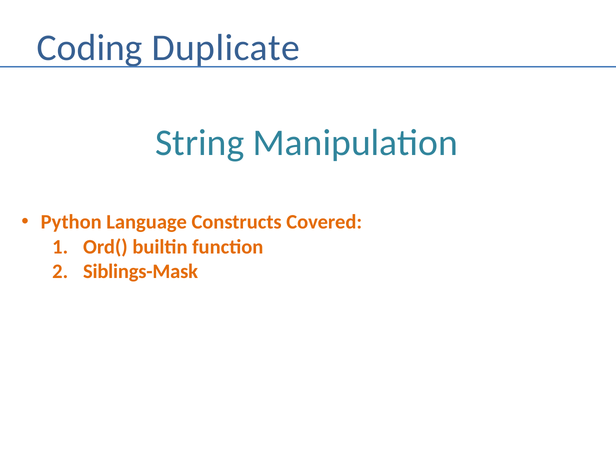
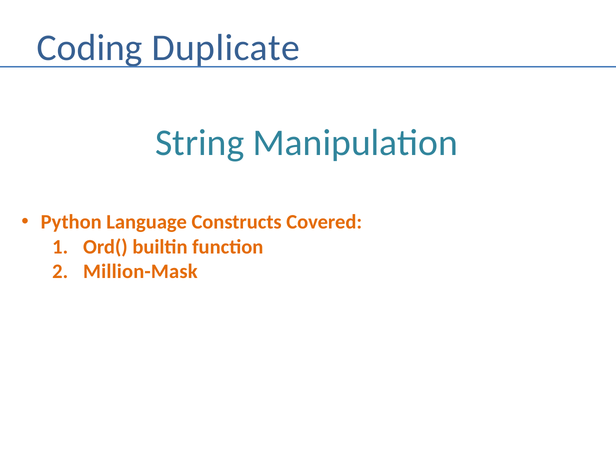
Siblings-Mask: Siblings-Mask -> Million-Mask (140, 271)
